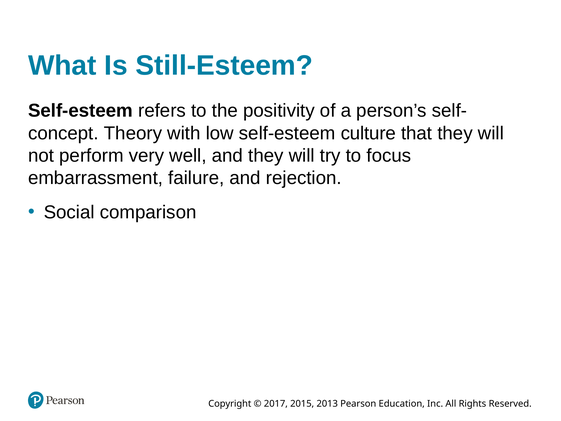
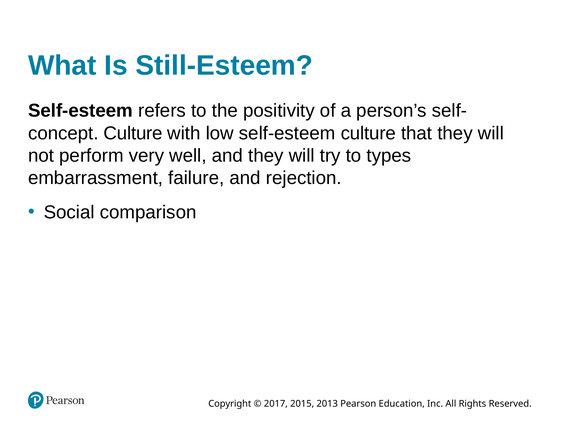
Theory: Theory -> Culture (133, 133)
focus: focus -> types (389, 156)
